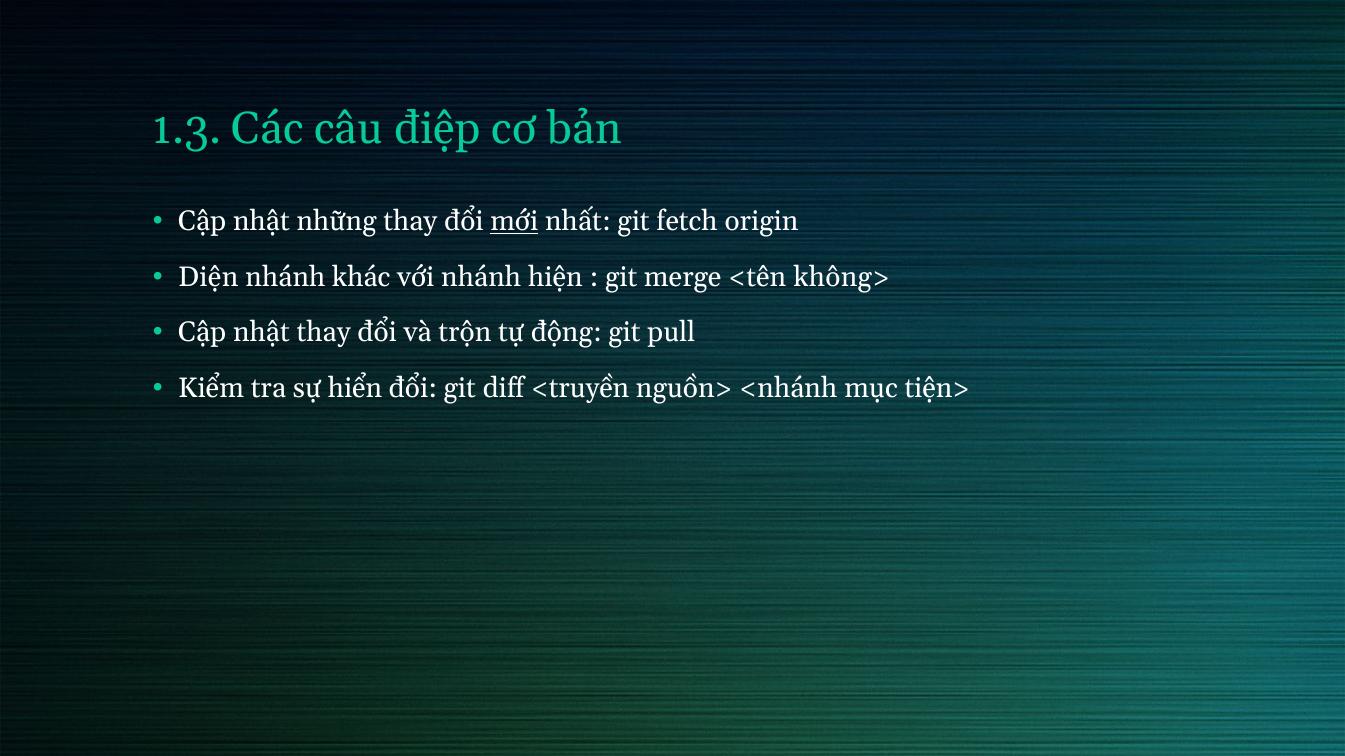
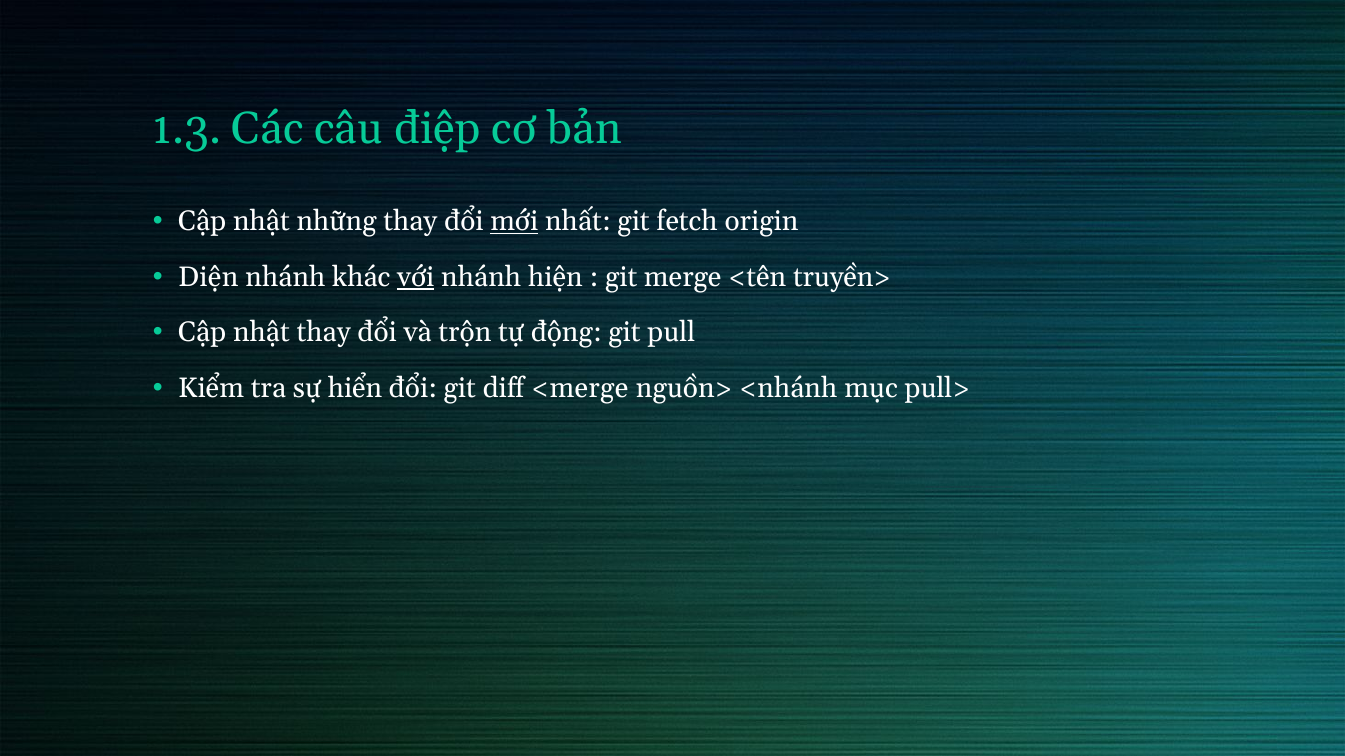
với underline: none -> present (416, 277)
không>: không> -> truyền> (842, 277)
<truyền: <truyền -> <merge (580, 388)
tiện>: tiện> -> pull> (937, 388)
